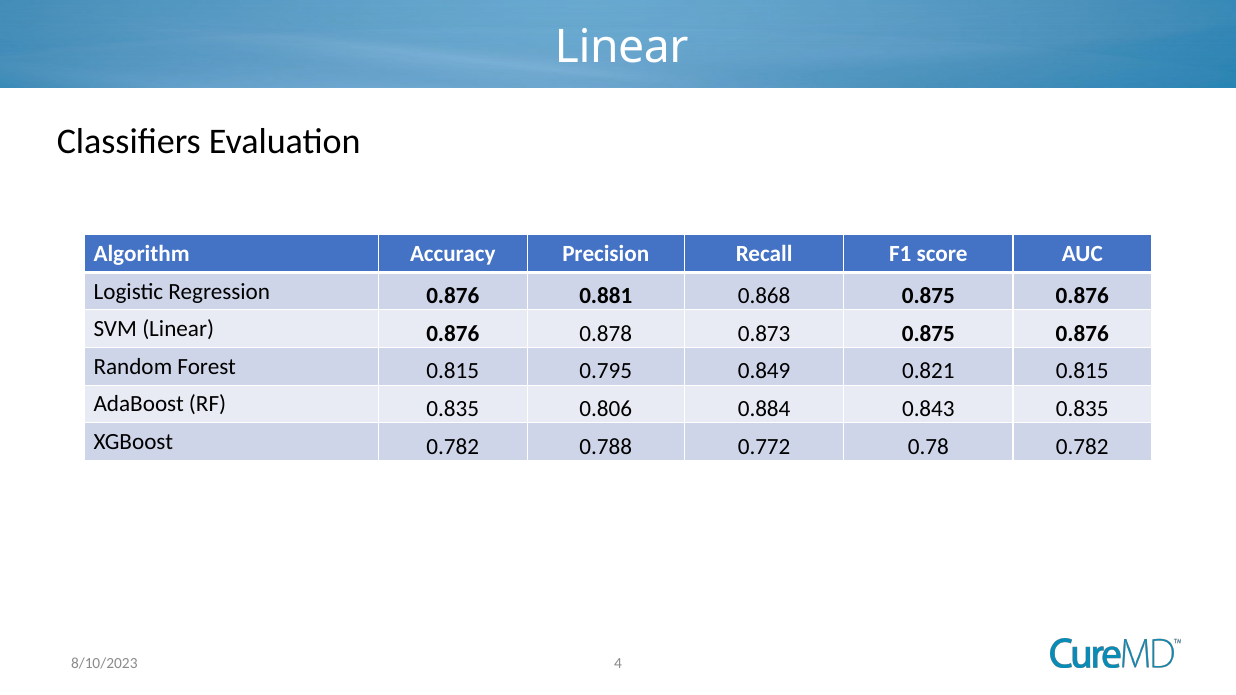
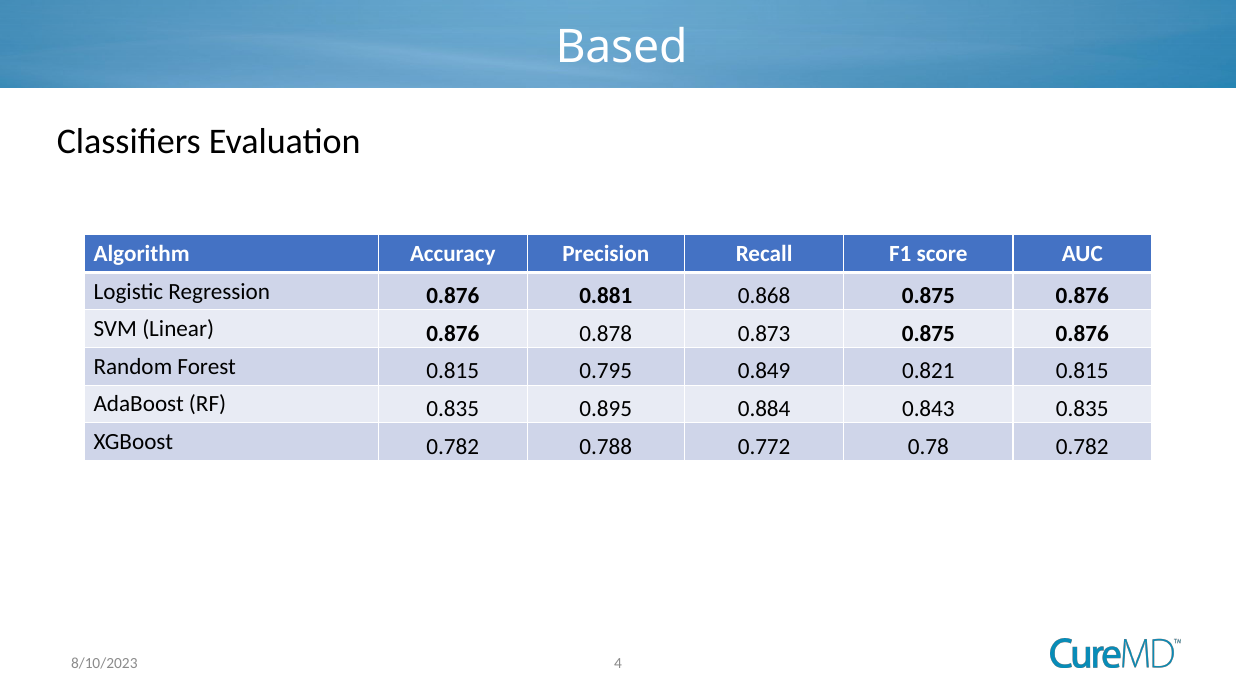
Linear: Linear -> Based (622, 47)
0.806: 0.806 -> 0.895 (606, 409)
